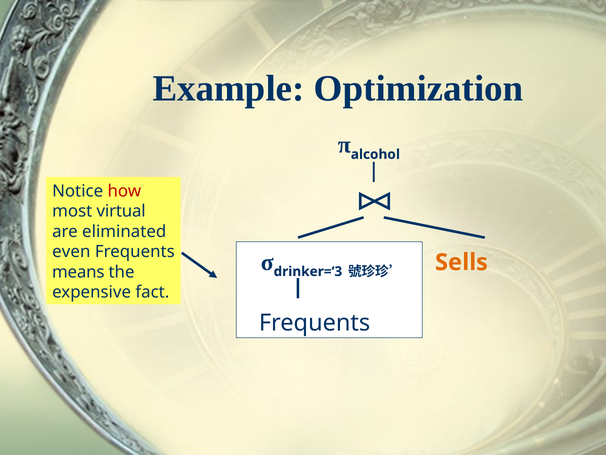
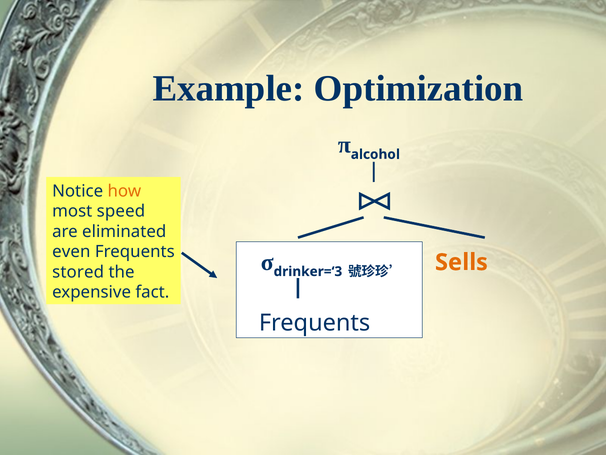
how colour: red -> orange (124, 191)
virtual: virtual -> speed (121, 211)
means: means -> stored (78, 272)
